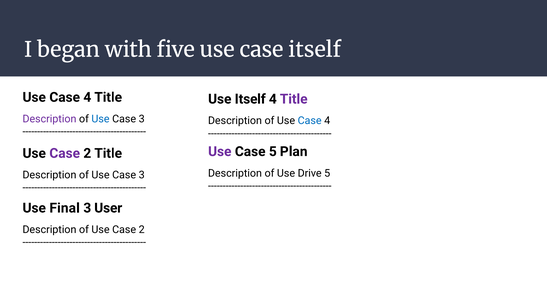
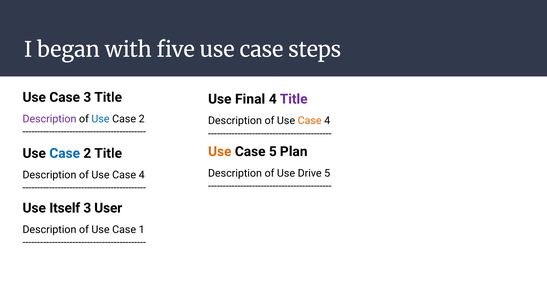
case itself: itself -> steps (315, 50)
4: 4 -> 3 (87, 97)
Use Itself: Itself -> Final (250, 99)
3: 3 -> 2 (142, 119)
Case colour: blue -> orange (310, 121)
Use colour: purple -> orange (220, 151)
Case colour: purple -> blue (65, 153)
3: 3 -> 4 (142, 175)
Final: Final -> Itself (65, 208)
of Use Case 2: 2 -> 1 (142, 229)
